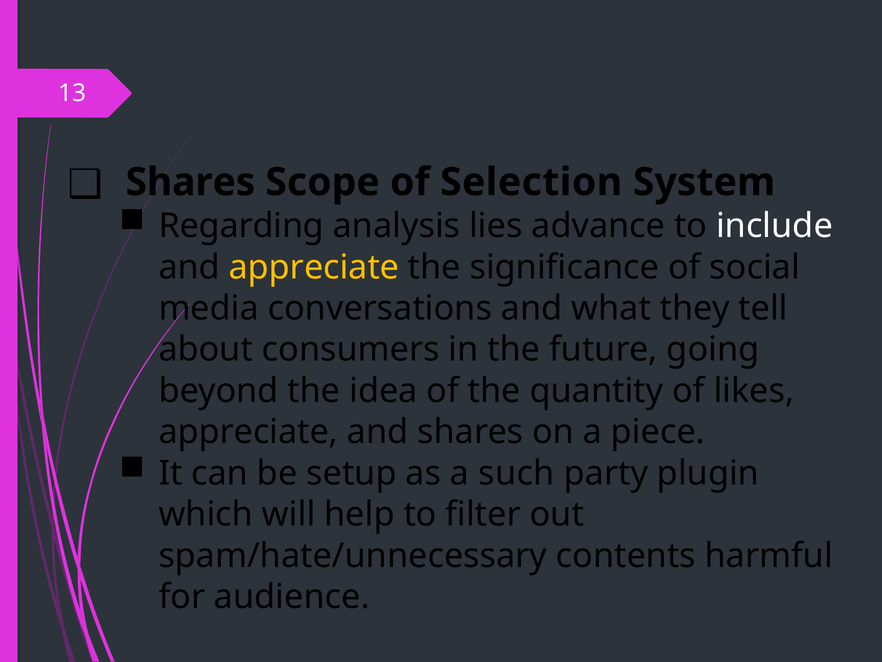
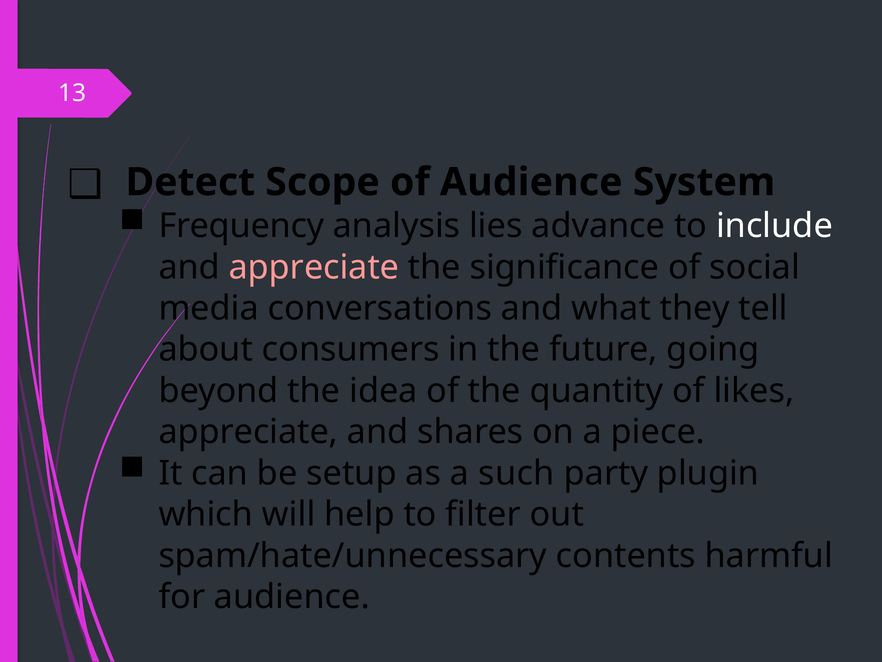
Shares: Shares -> Detect (190, 182)
of Selection: Selection -> Audience (531, 182)
Regarding: Regarding -> Frequency (241, 226)
appreciate colour: yellow -> pink (314, 267)
